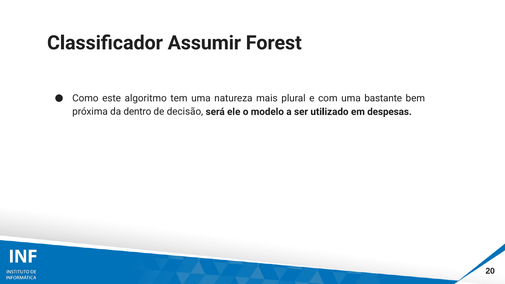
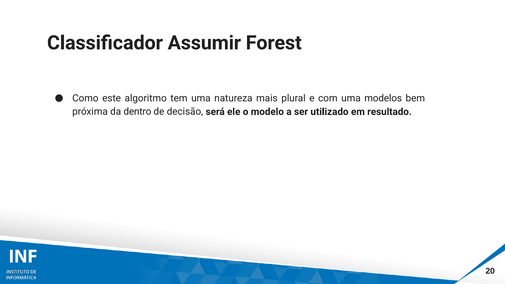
bastante: bastante -> modelos (383, 98)
despesas: despesas -> resultado (389, 112)
